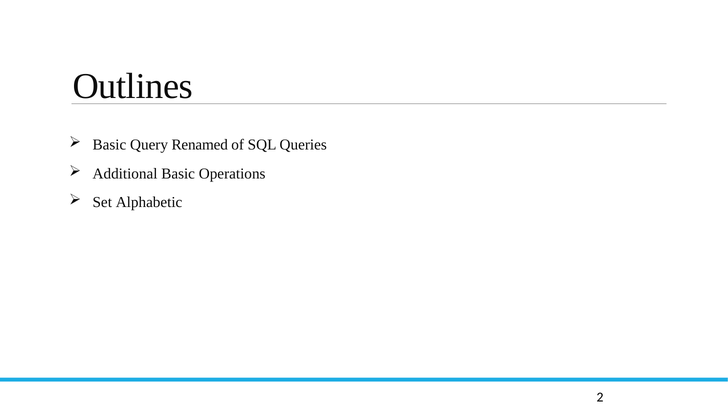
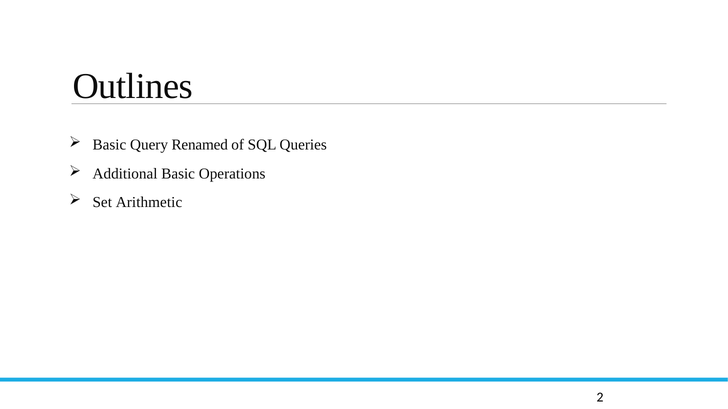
Alphabetic: Alphabetic -> Arithmetic (149, 203)
